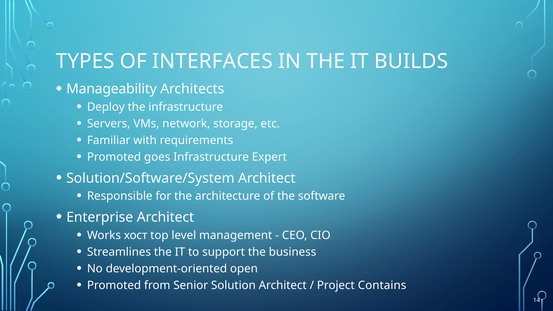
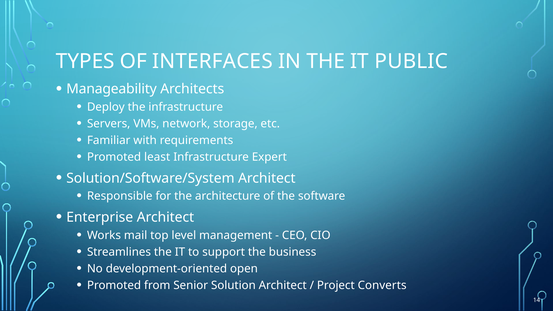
BUILDS: BUILDS -> PUBLIC (411, 61)
goes: goes -> least (157, 157)
хост: хост -> mail (136, 235)
Contains: Contains -> Converts (382, 285)
